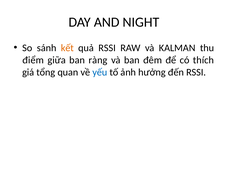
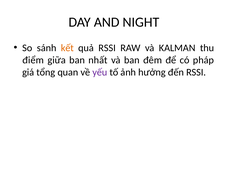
ràng: ràng -> nhất (98, 60)
thích: thích -> pháp (203, 60)
yếu colour: blue -> purple (100, 72)
